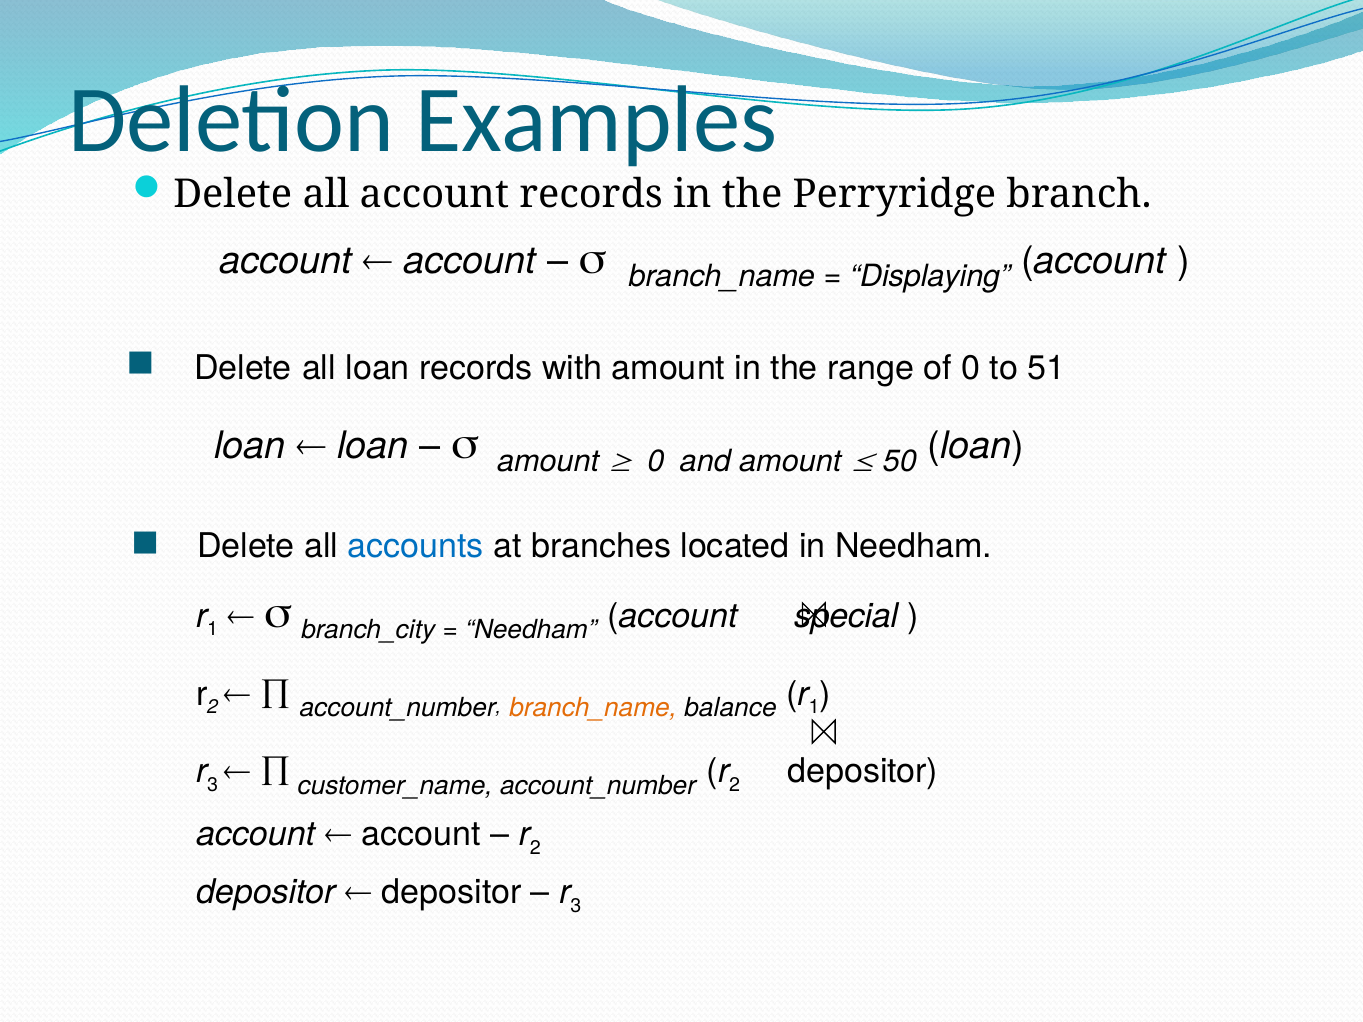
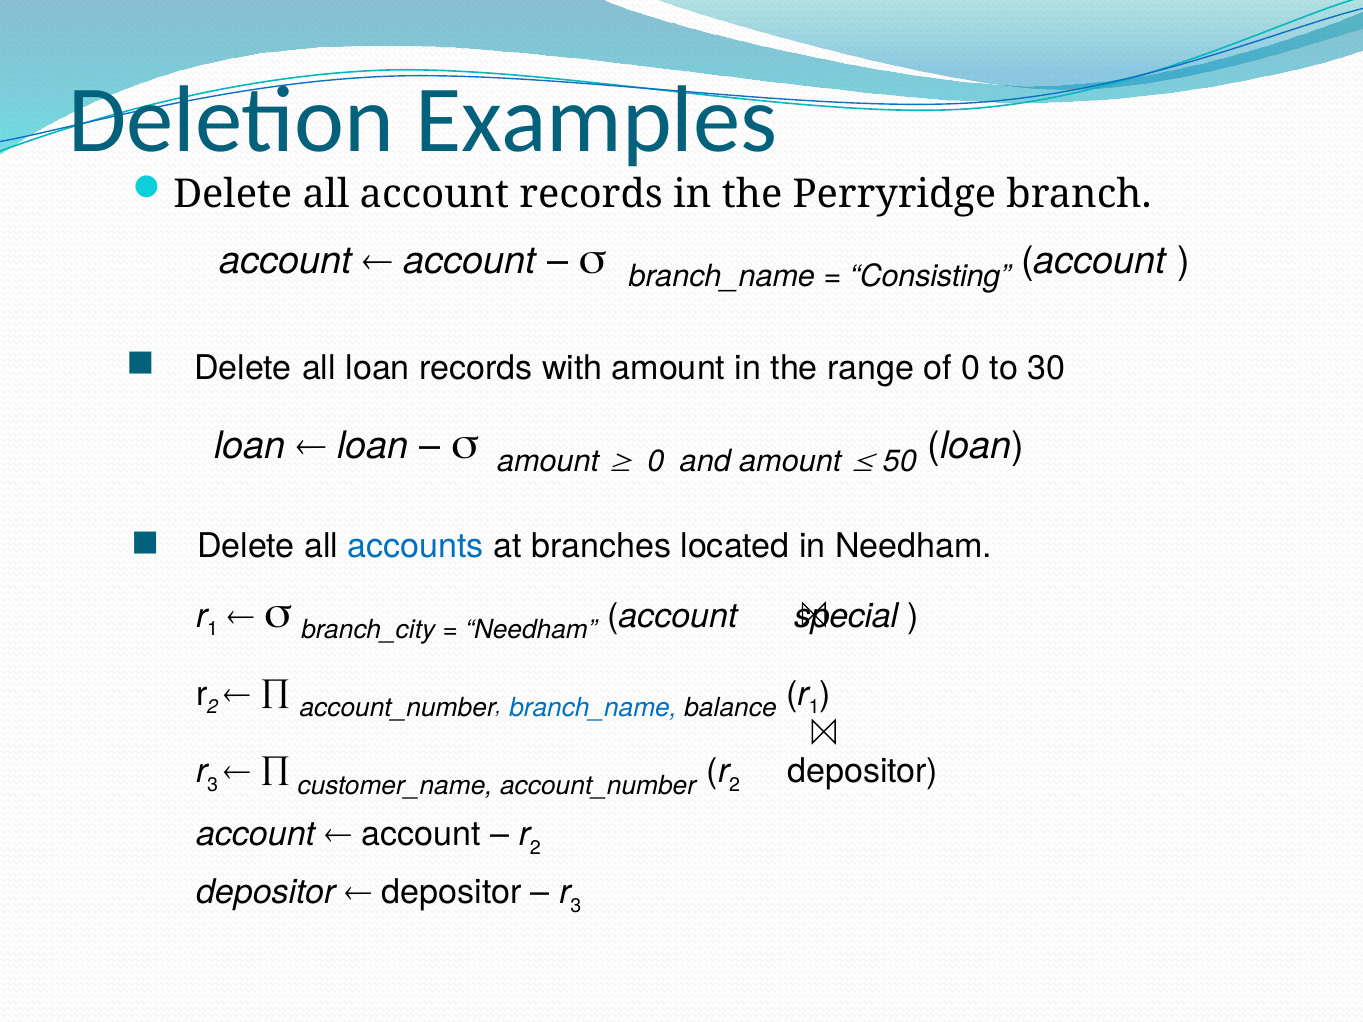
Displaying: Displaying -> Consisting (930, 276)
51: 51 -> 30 (1046, 368)
branch_name colour: orange -> blue (593, 708)
